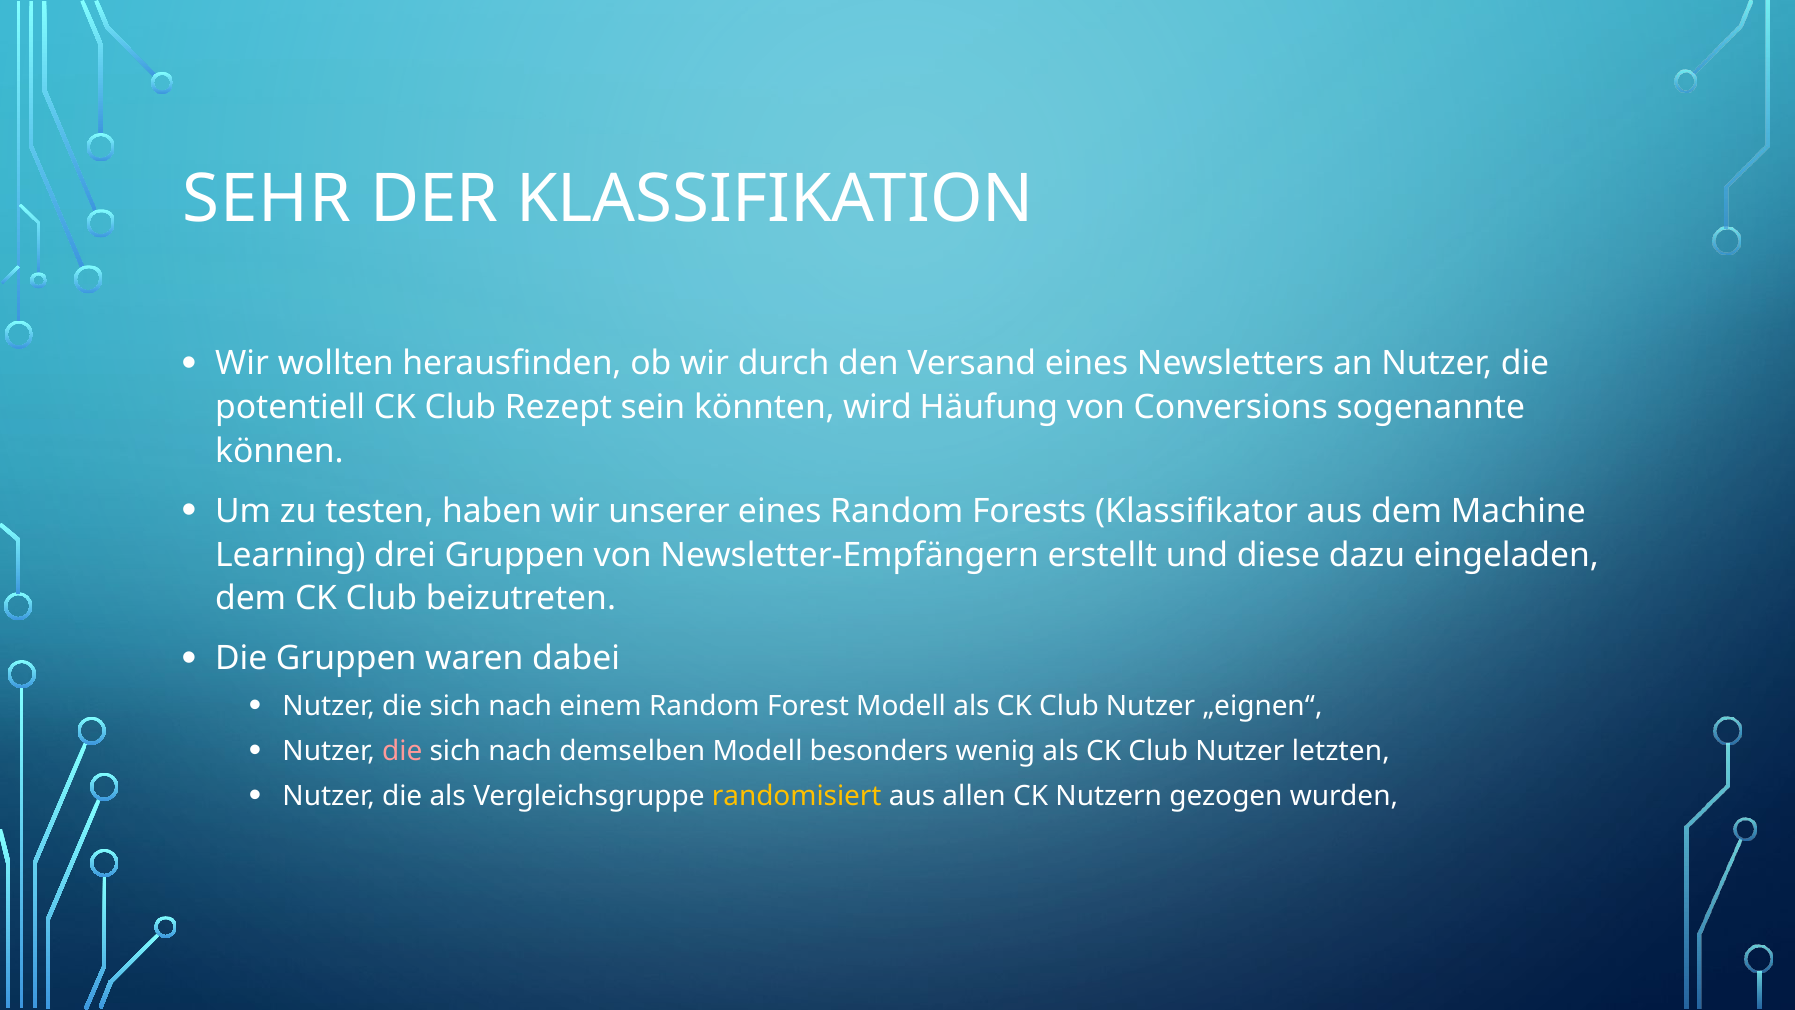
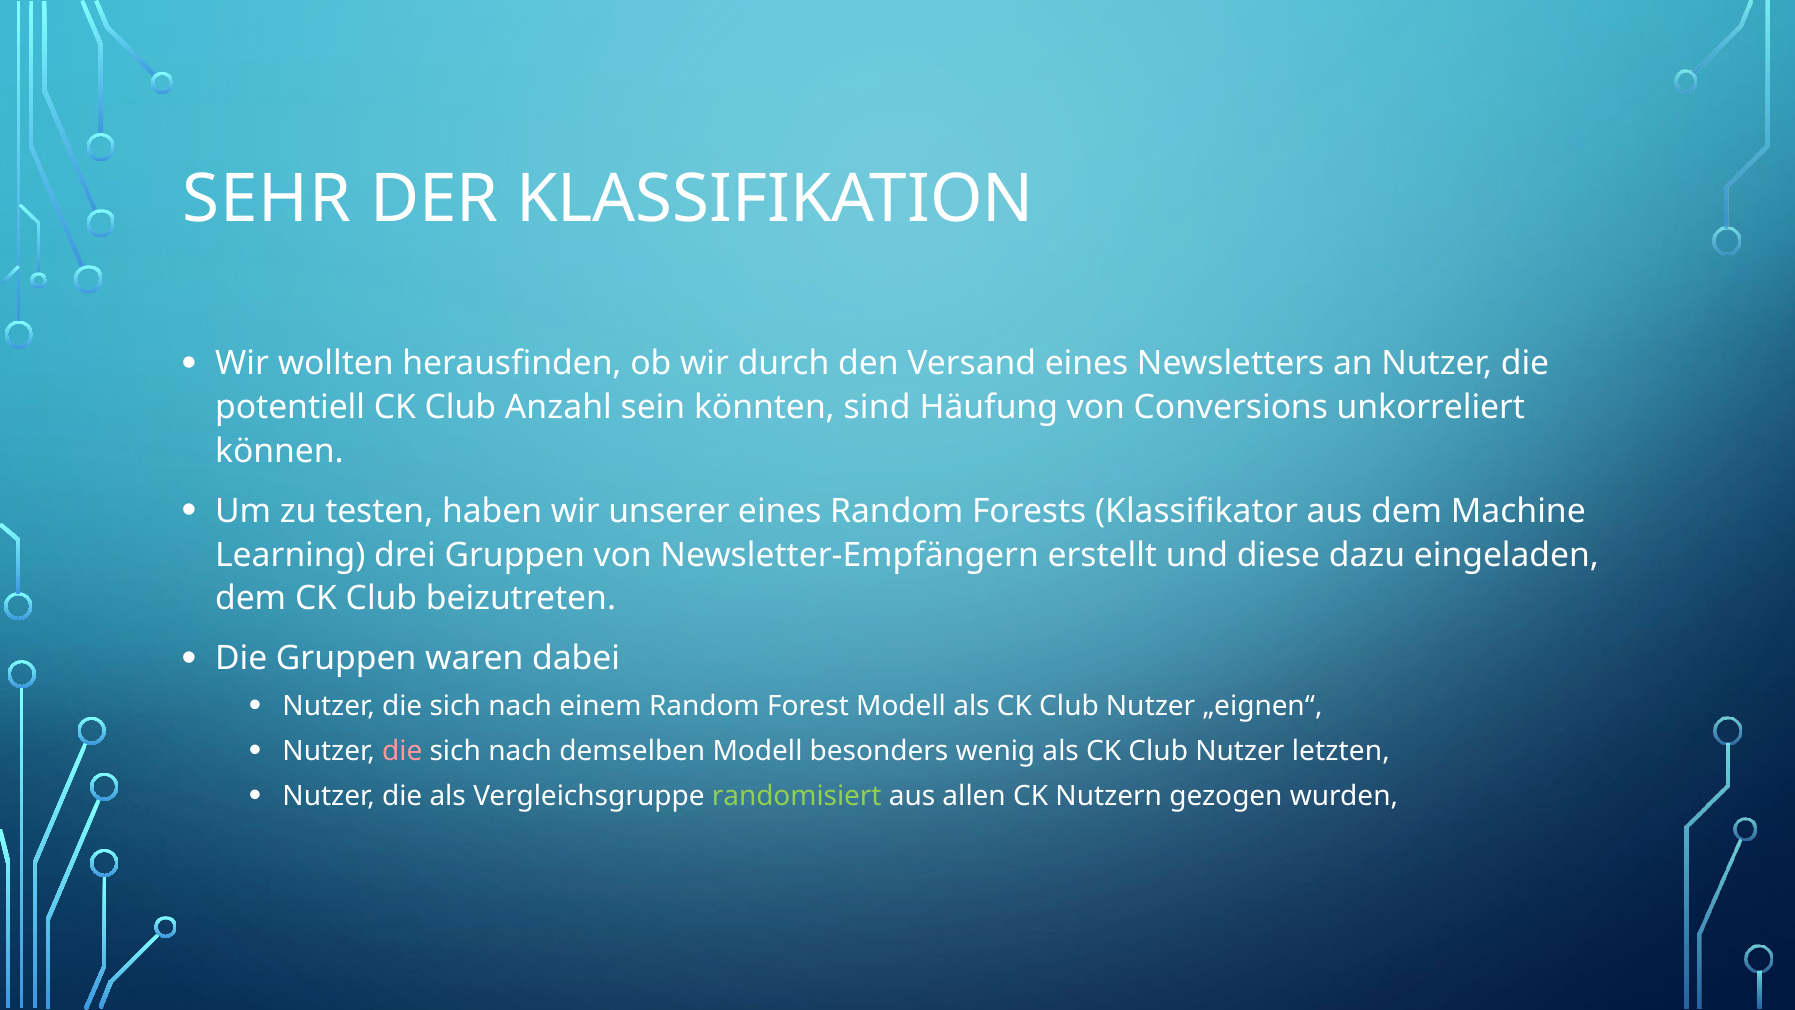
Rezept: Rezept -> Anzahl (558, 407)
wird: wird -> sind (877, 407)
sogenannte: sogenannte -> unkorreliert (1431, 407)
randomisiert colour: yellow -> light green (797, 796)
